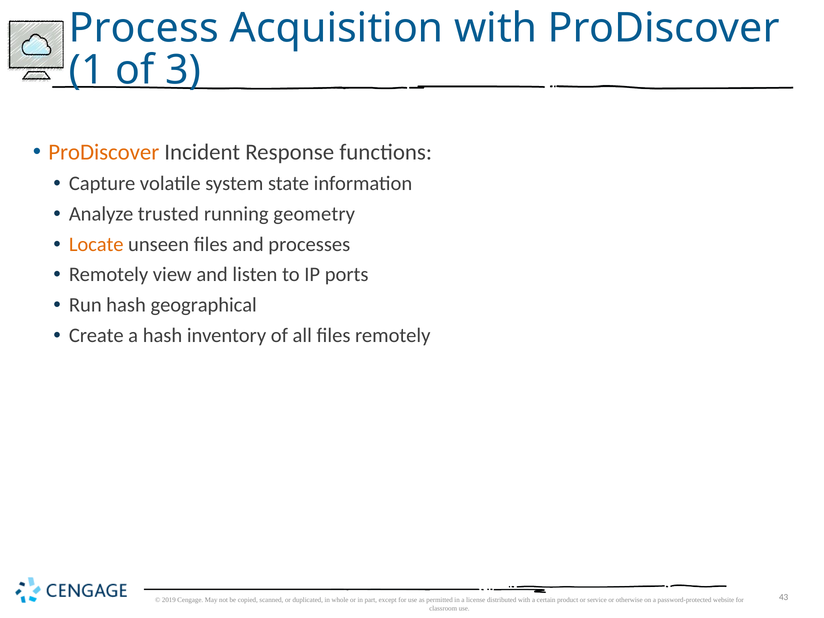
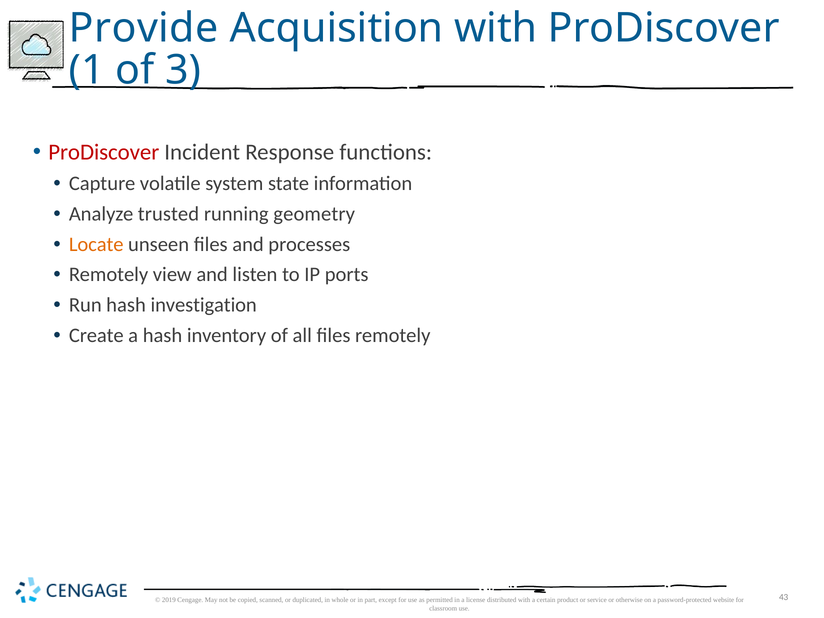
Process: Process -> Provide (144, 28)
ProDiscover colour: orange -> red (104, 152)
geographical: geographical -> investigation (204, 305)
